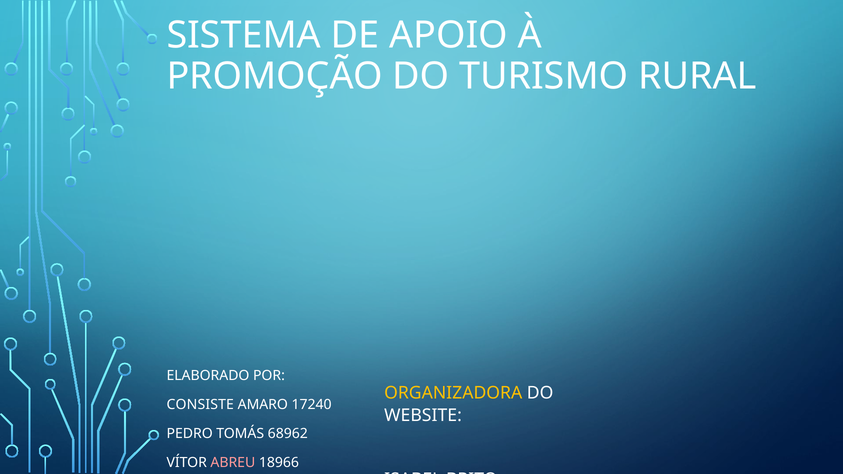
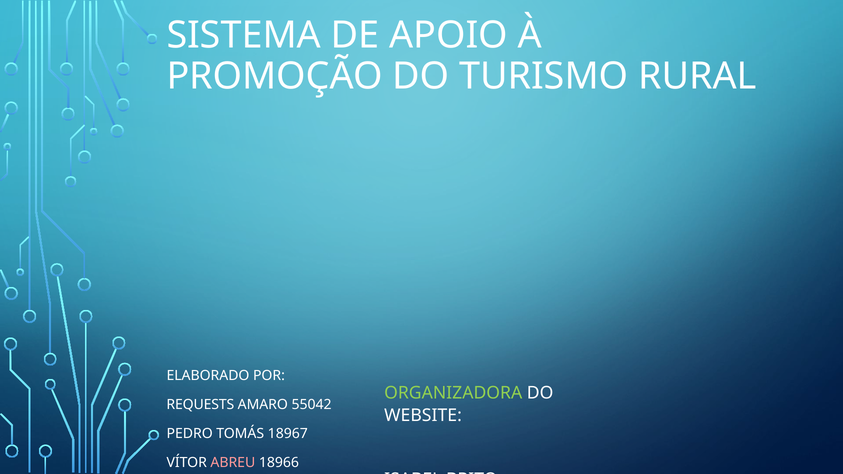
ORGANIZADORA colour: yellow -> light green (453, 393)
CONSISTE: CONSISTE -> REQUESTS (200, 405)
17240: 17240 -> 55042 (312, 405)
68962: 68962 -> 18967 (288, 434)
